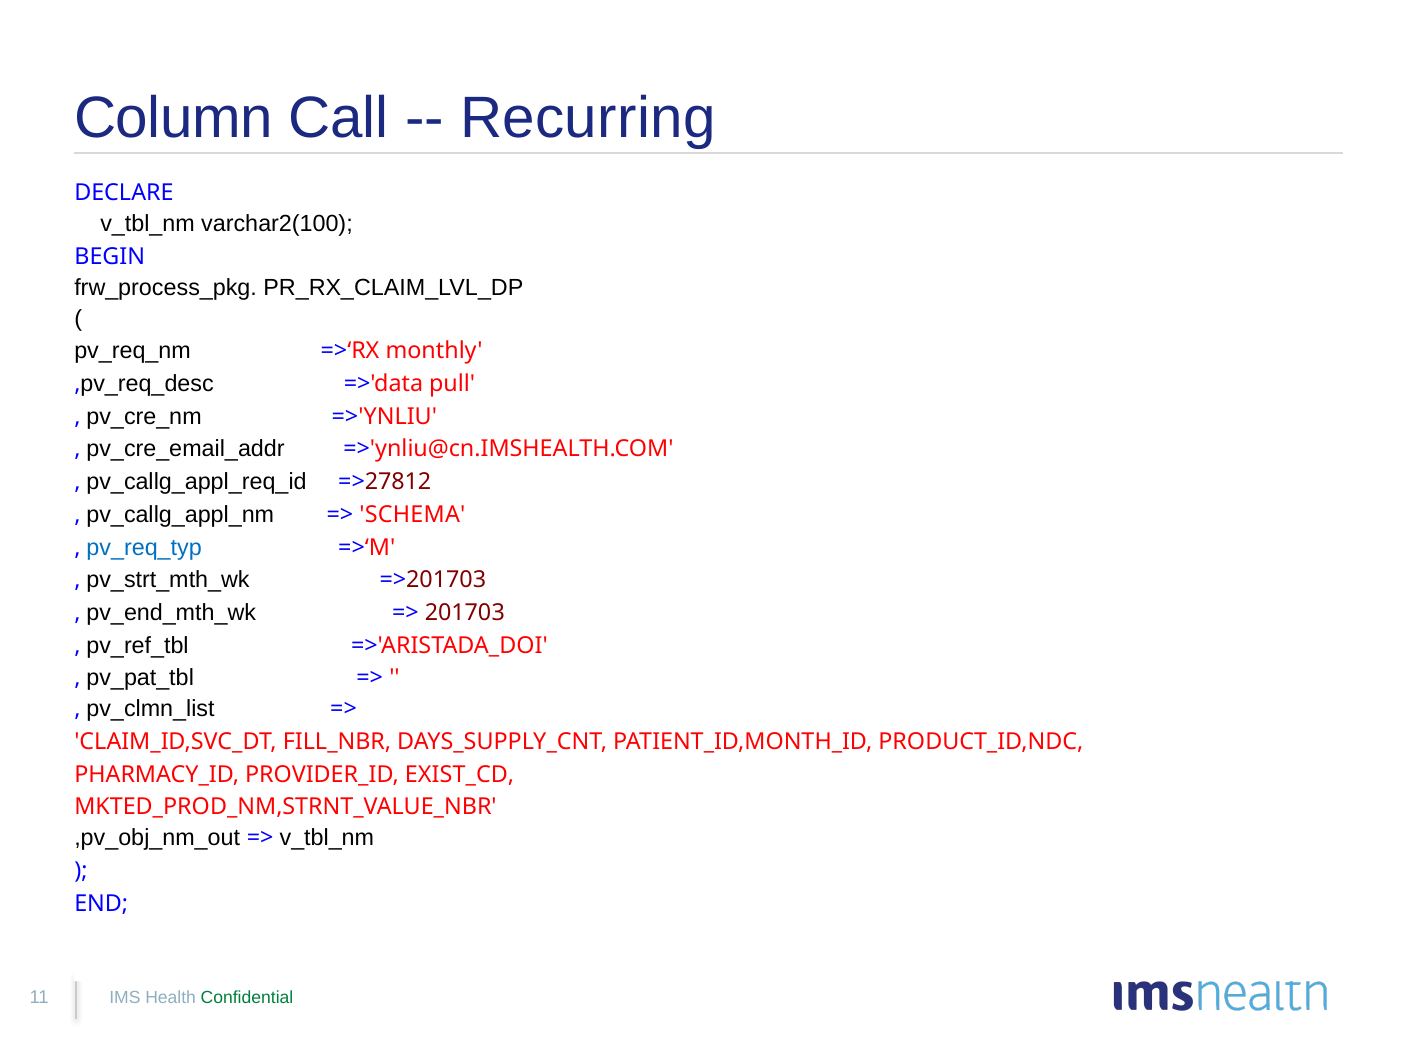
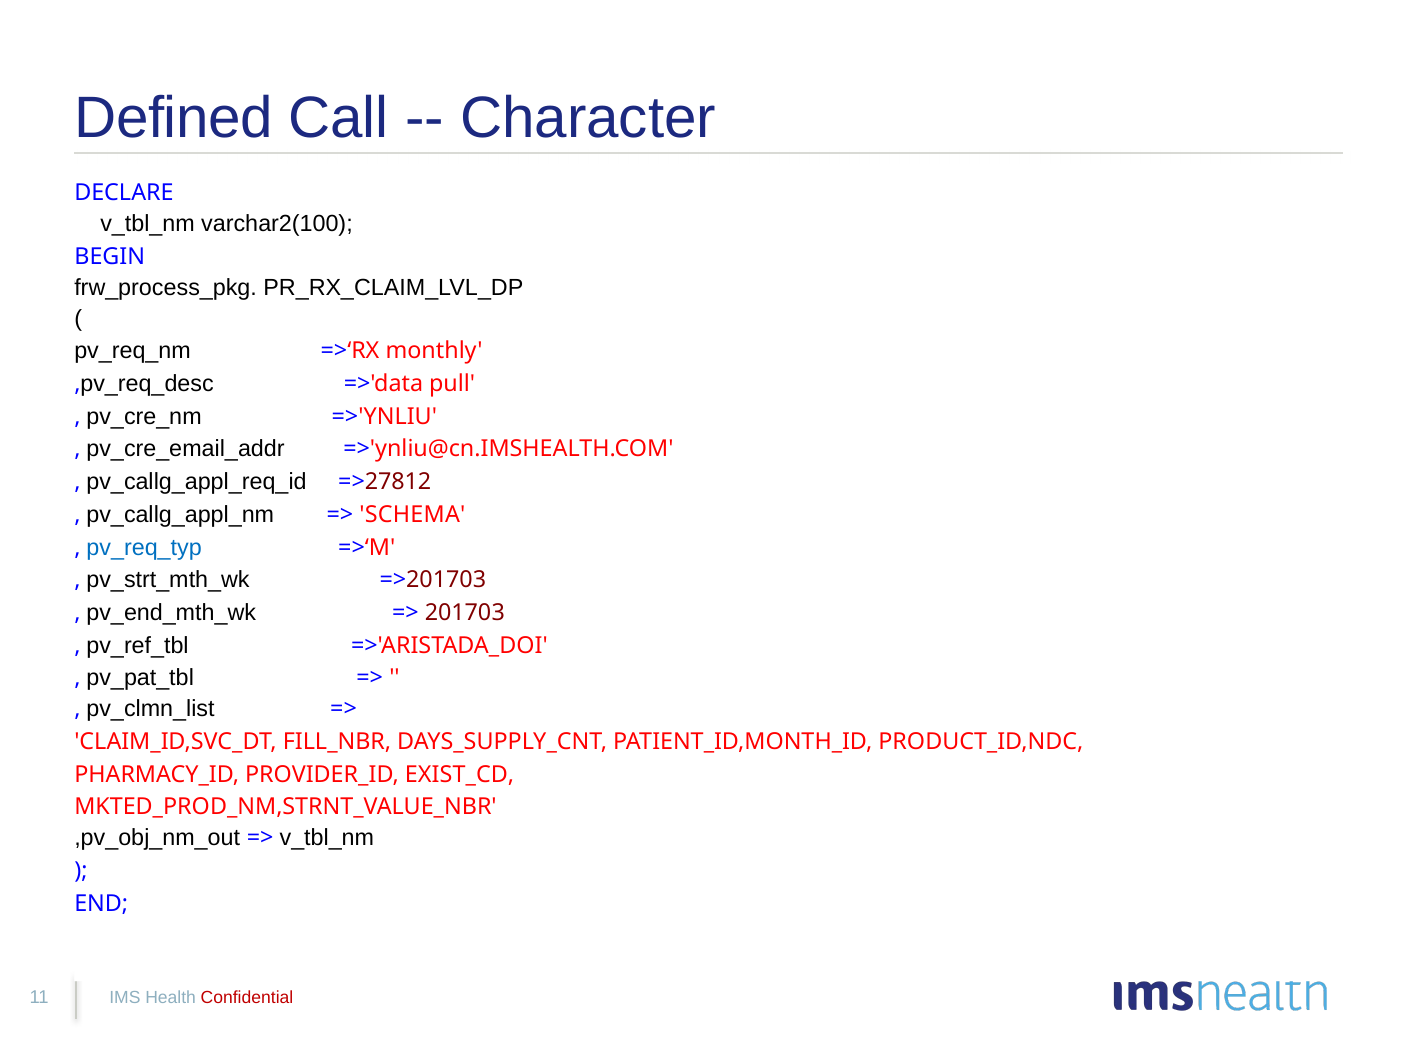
Column: Column -> Defined (173, 118)
Recurring: Recurring -> Character (588, 118)
Confidential colour: green -> red (247, 997)
